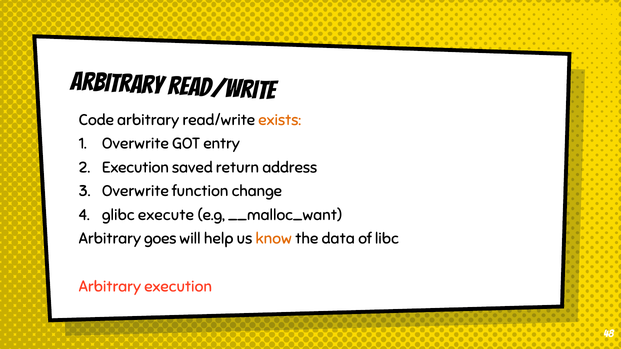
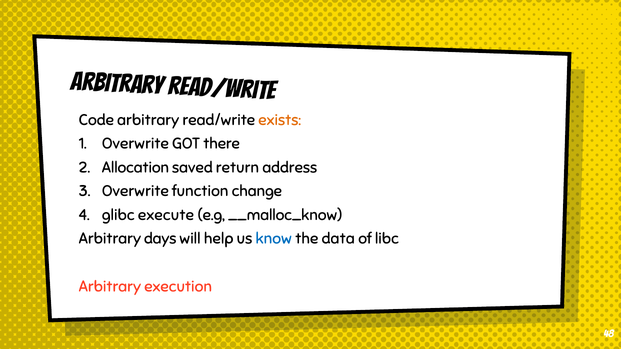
entry: entry -> there (222, 144)
Execution: Execution -> Allocation (135, 168)
__malloc_want: __malloc_want -> __malloc_know (285, 215)
goes: goes -> days (160, 239)
know colour: orange -> blue (274, 239)
